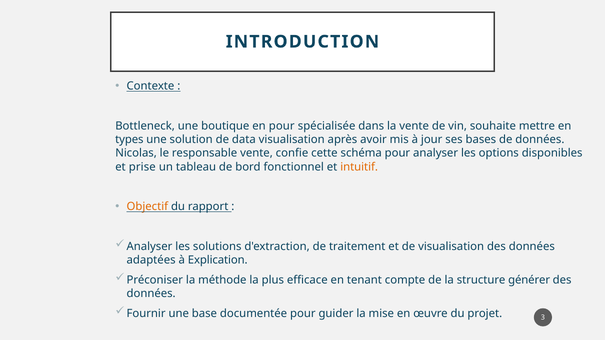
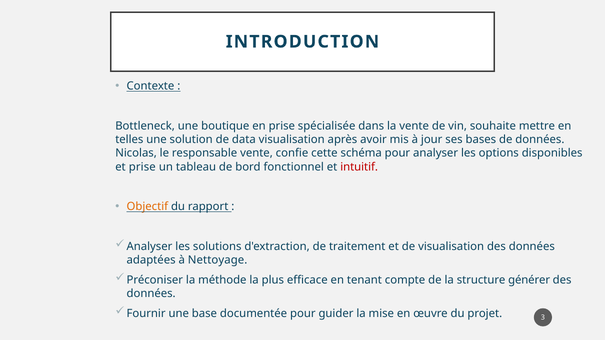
en pour: pour -> prise (282, 126)
types: types -> telles (129, 140)
intuitif colour: orange -> red (359, 167)
Explication: Explication -> Nettoyage (218, 260)
